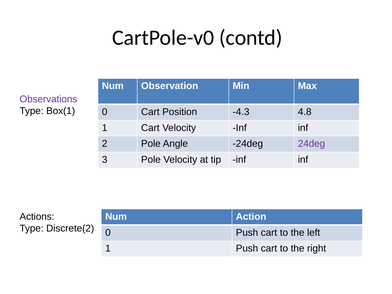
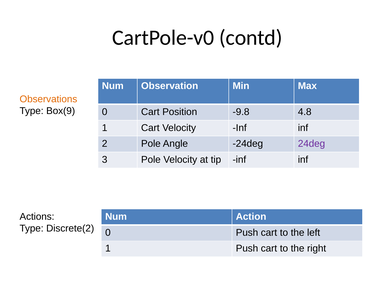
Observations colour: purple -> orange (48, 99)
Box(1: Box(1 -> Box(9 (61, 111)
-4.3: -4.3 -> -9.8 (241, 112)
